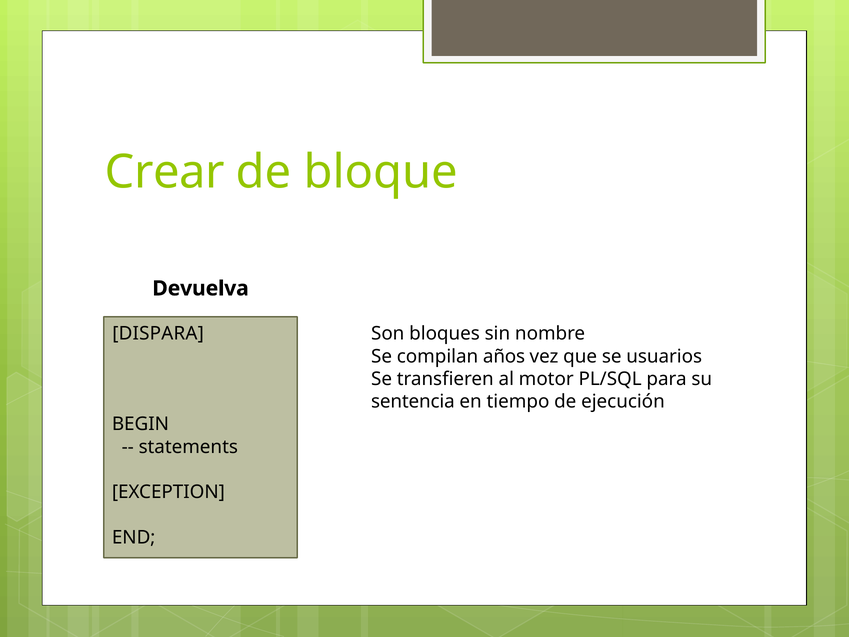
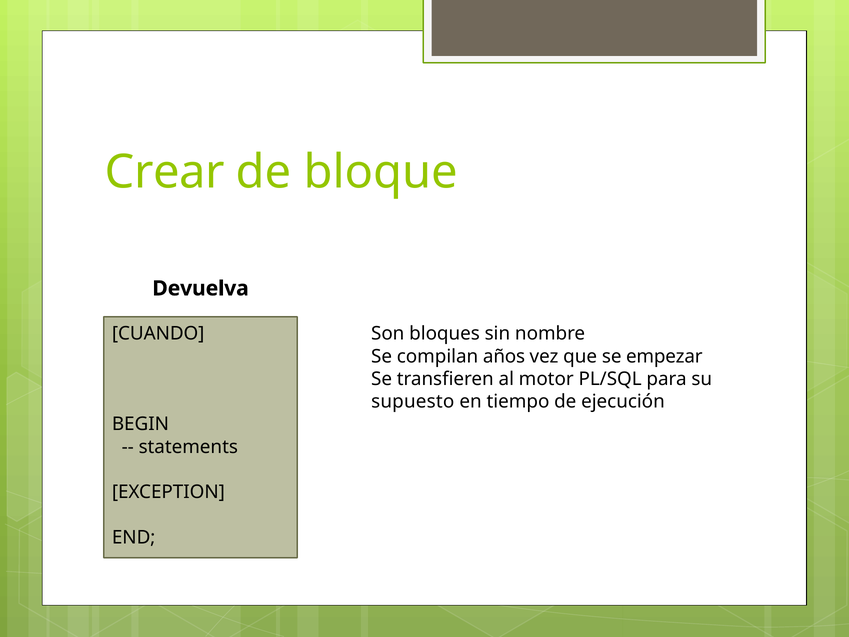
DISPARA: DISPARA -> CUANDO (158, 334)
usuarios: usuarios -> empezar (664, 356)
sentencia: sentencia -> supuesto (413, 401)
